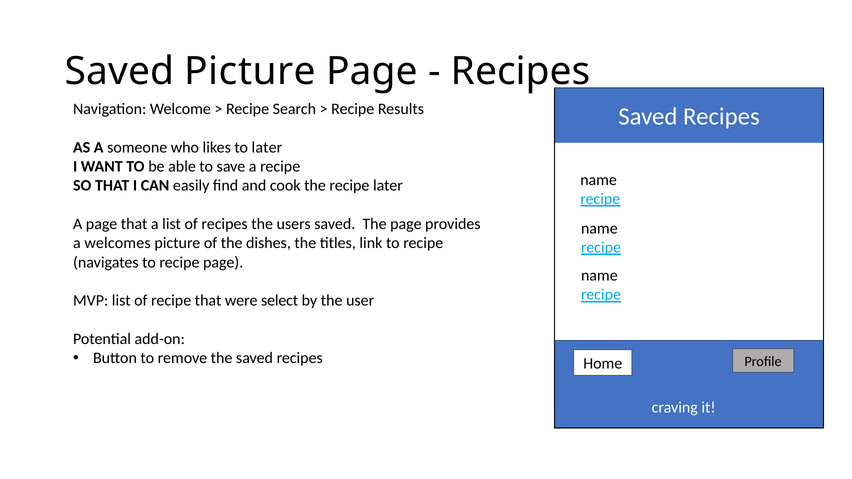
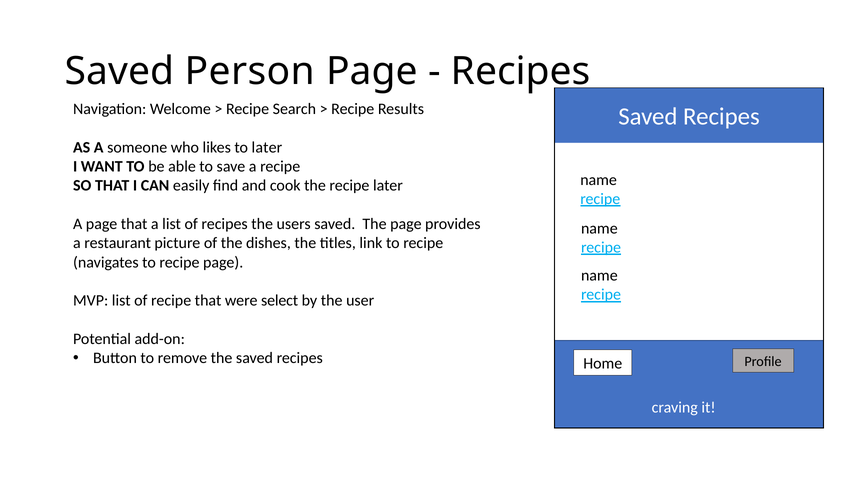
Saved Picture: Picture -> Person (250, 72)
welcomes: welcomes -> restaurant (118, 243)
